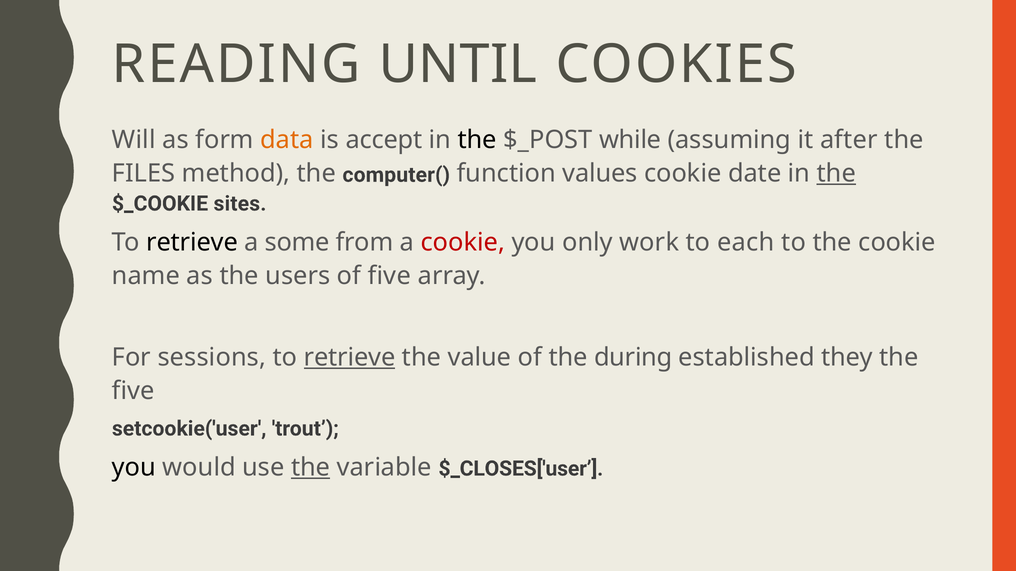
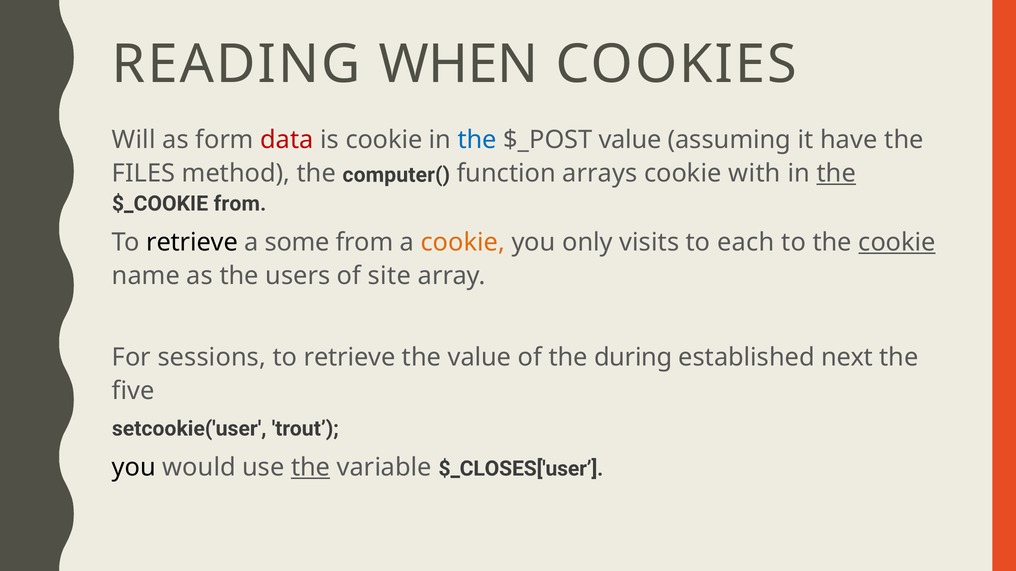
UNTIL: UNTIL -> WHEN (458, 64)
data colour: orange -> red (287, 140)
is accept: accept -> cookie (384, 140)
the colour: black -> blue (477, 140)
$_POST while: while -> value (630, 140)
after: after -> have (849, 140)
values: values -> arrays (600, 174)
date: date -> with (755, 174)
$_COOKIE sites: sites -> from (240, 204)
cookie colour: red -> orange (463, 242)
work: work -> visits (649, 242)
cookie underline: none -> present (897, 242)
of five: five -> site (389, 276)
retrieve underline: present -> none (350, 358)
they: they -> next (847, 358)
